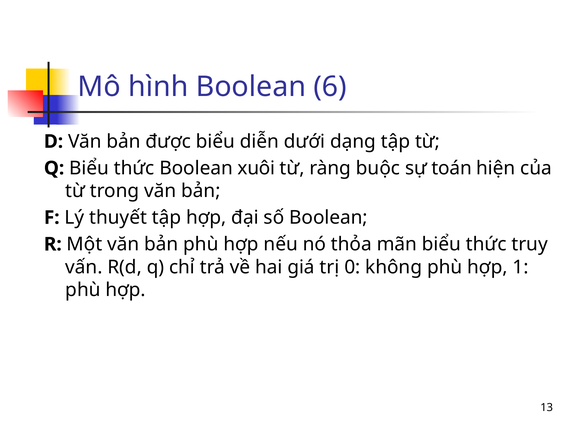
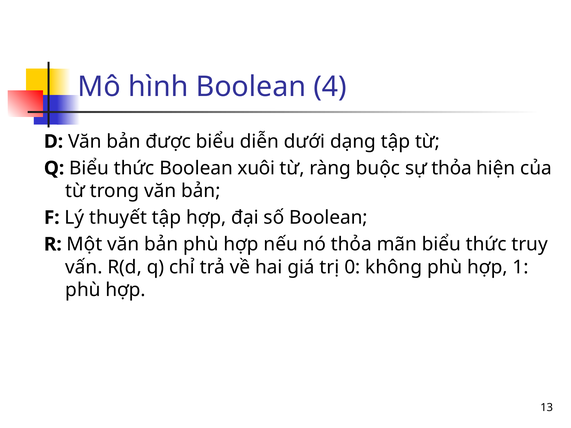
6: 6 -> 4 (330, 87)
sự toán: toán -> thỏa (452, 168)
